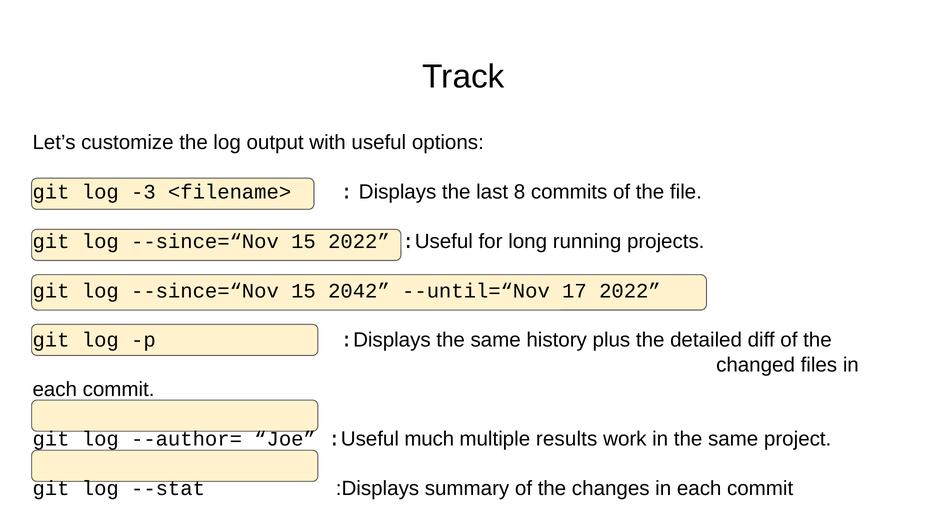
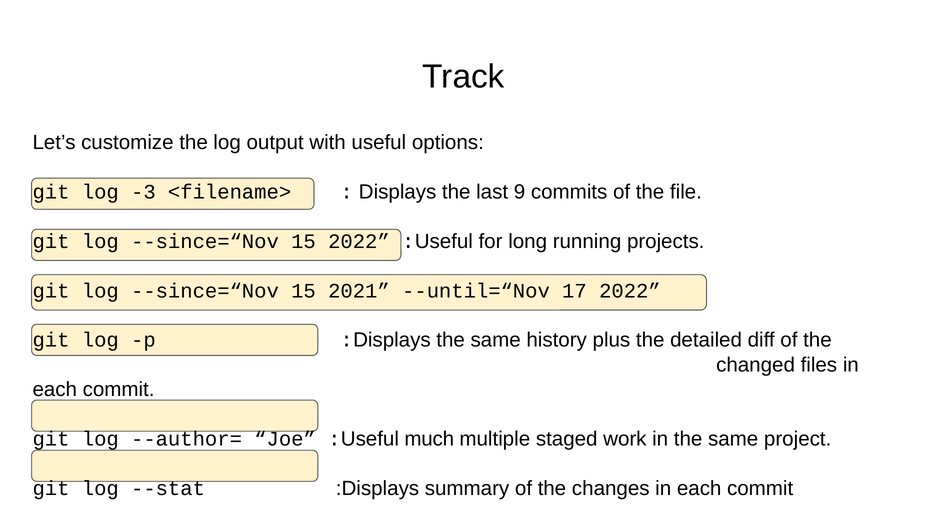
8: 8 -> 9 (520, 192)
2042: 2042 -> 2021 (359, 291)
results: results -> staged (567, 439)
